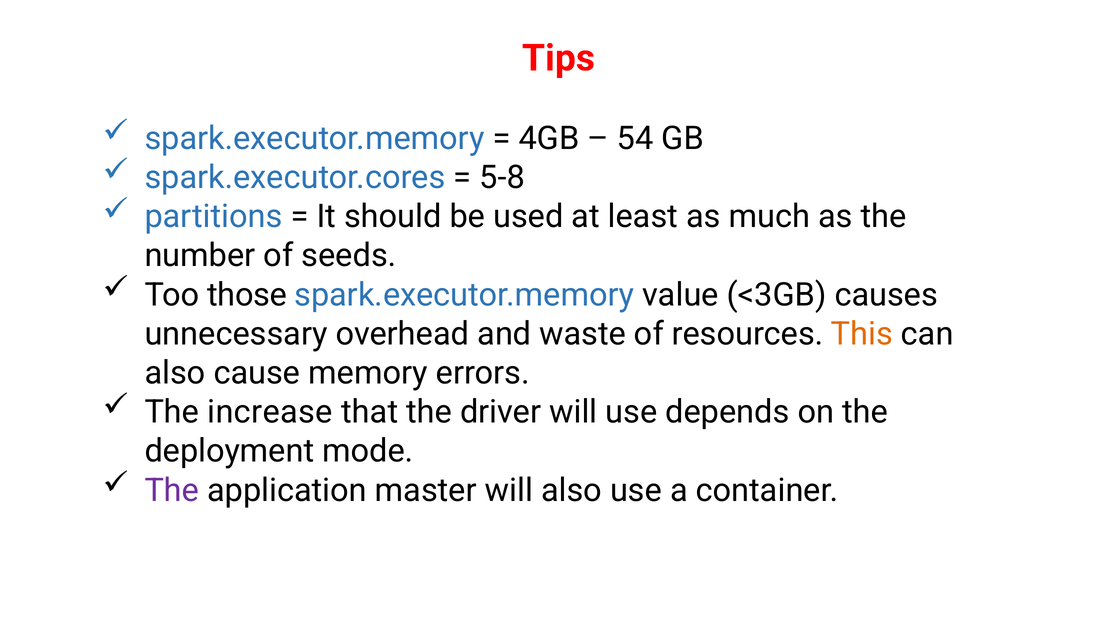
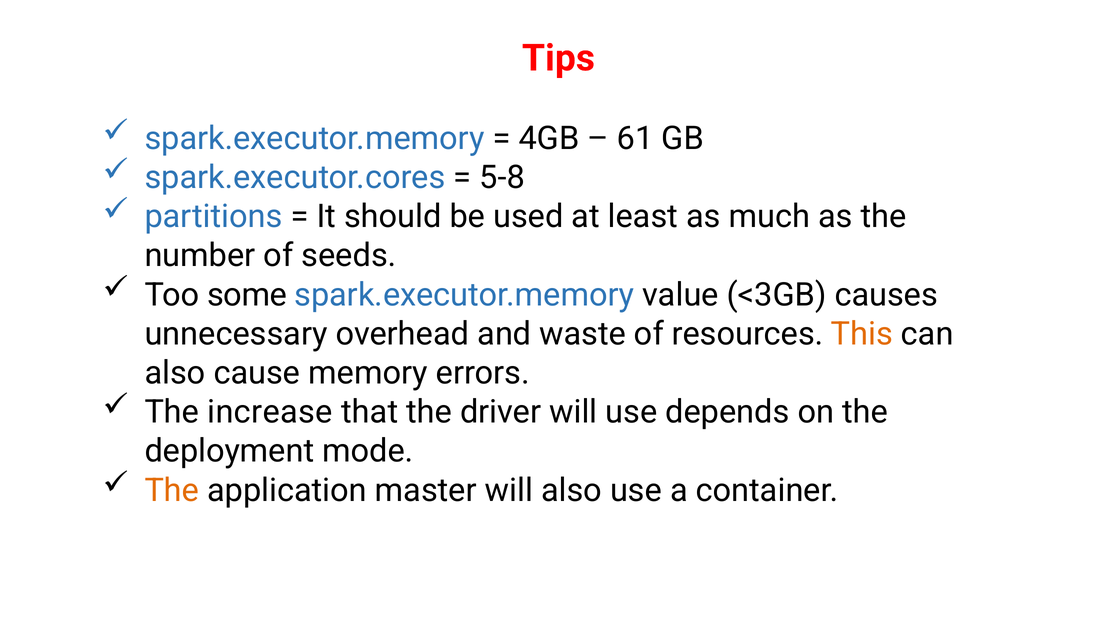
54: 54 -> 61 (635, 138)
those: those -> some (247, 295)
The colour: purple -> orange (172, 491)
